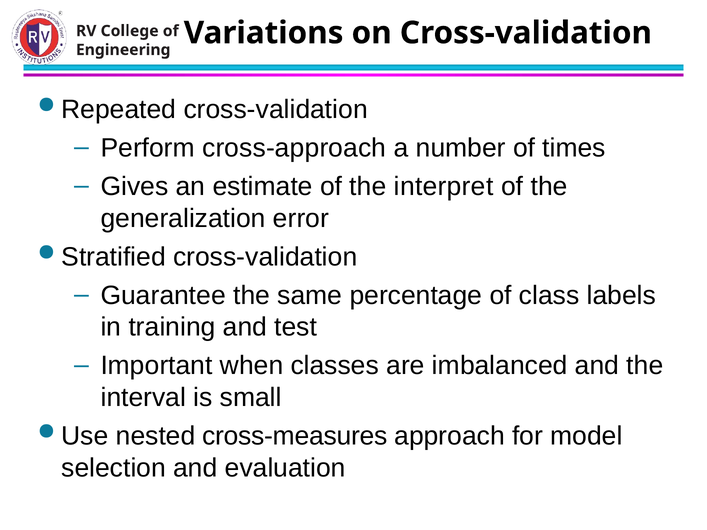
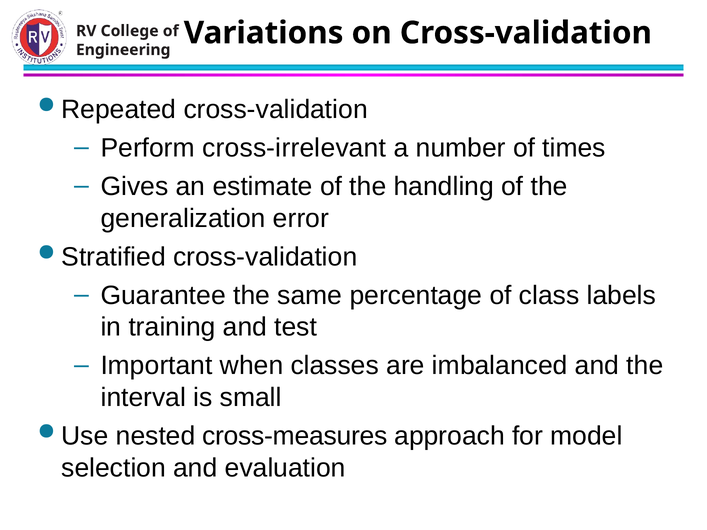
cross-approach: cross-approach -> cross-irrelevant (294, 148)
interpret: interpret -> handling (444, 187)
